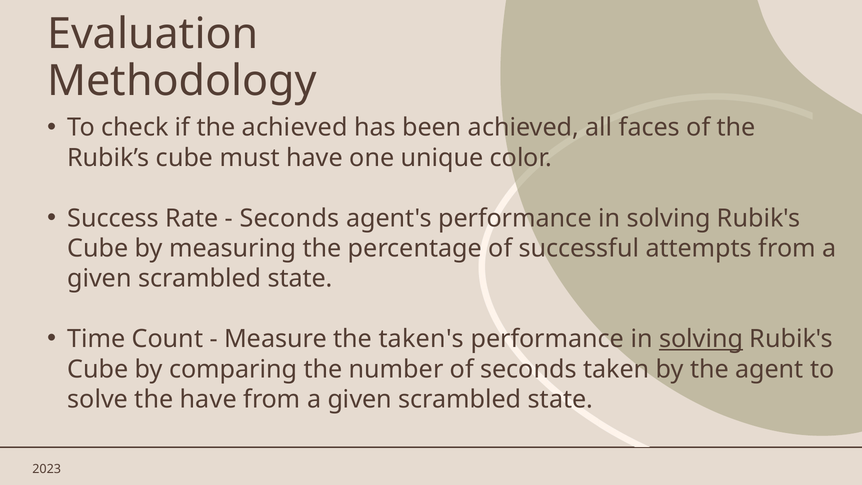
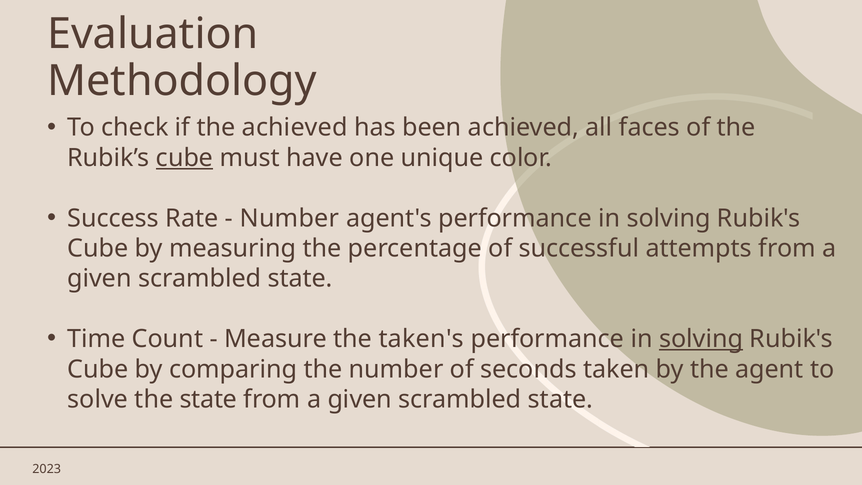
cube underline: none -> present (185, 158)
Seconds: Seconds -> Number (289, 218)
the have: have -> state (208, 399)
